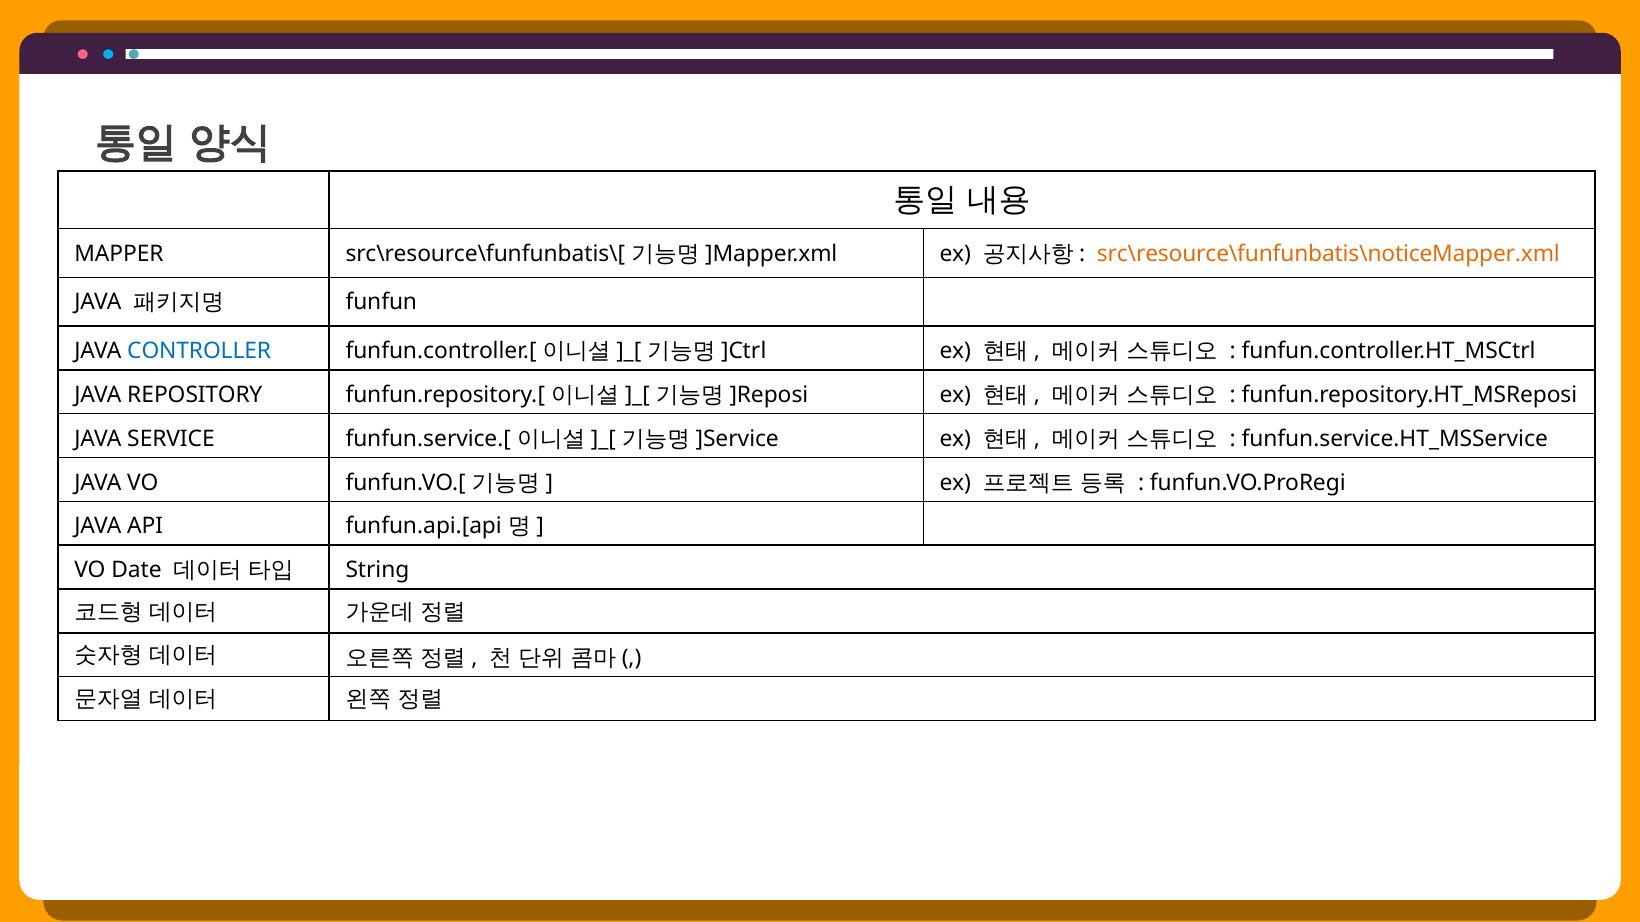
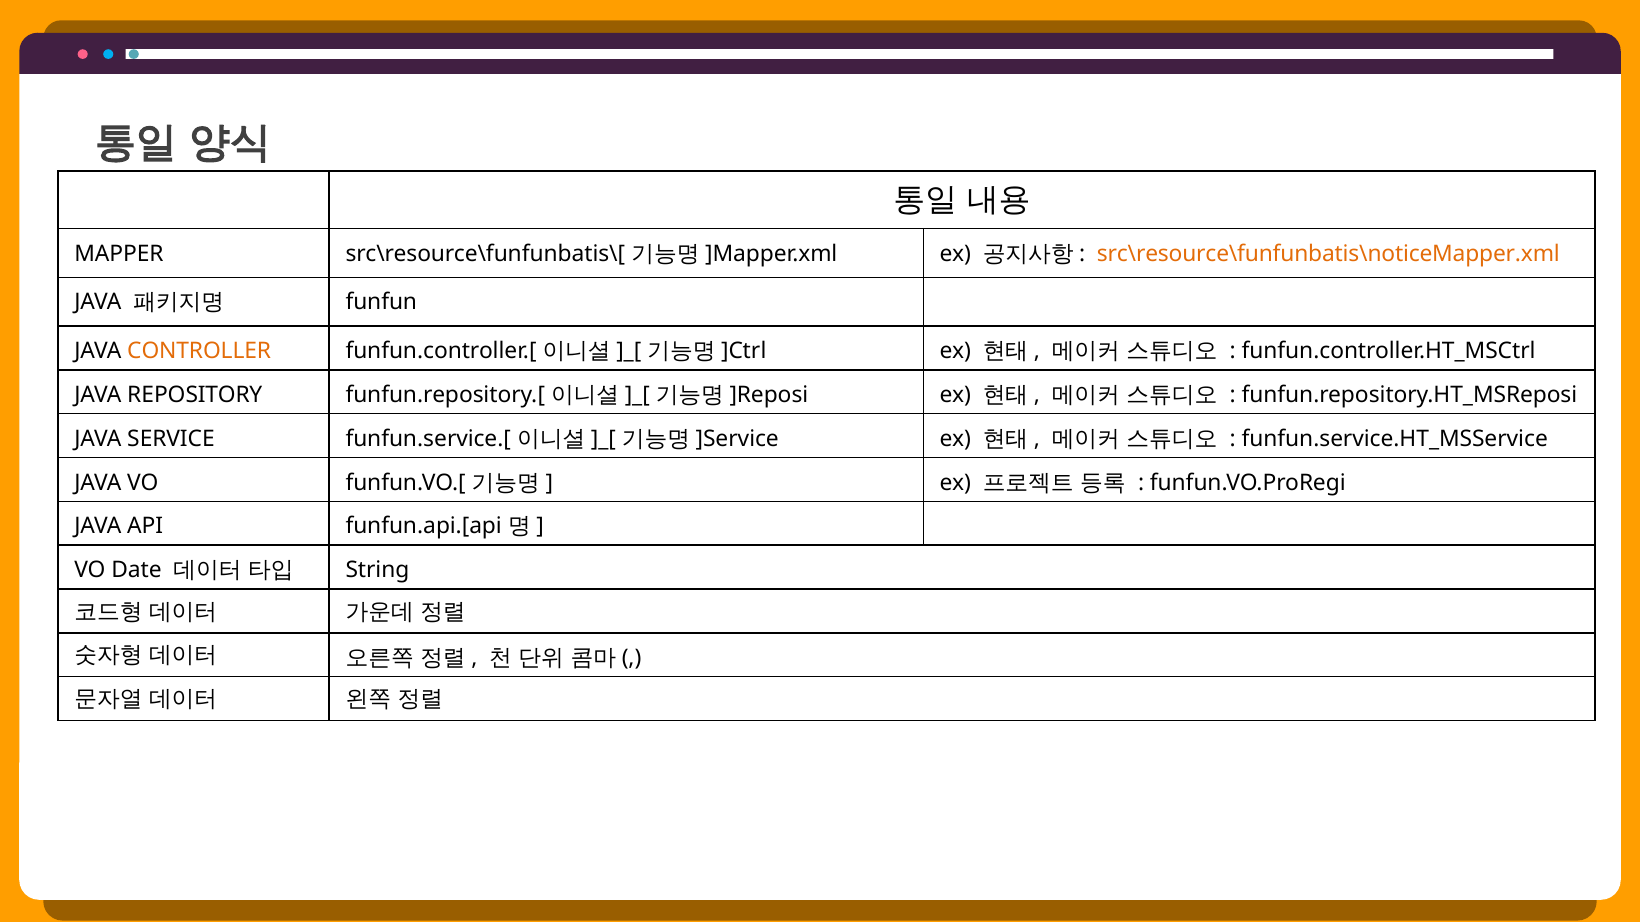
CONTROLLER colour: blue -> orange (199, 351)
